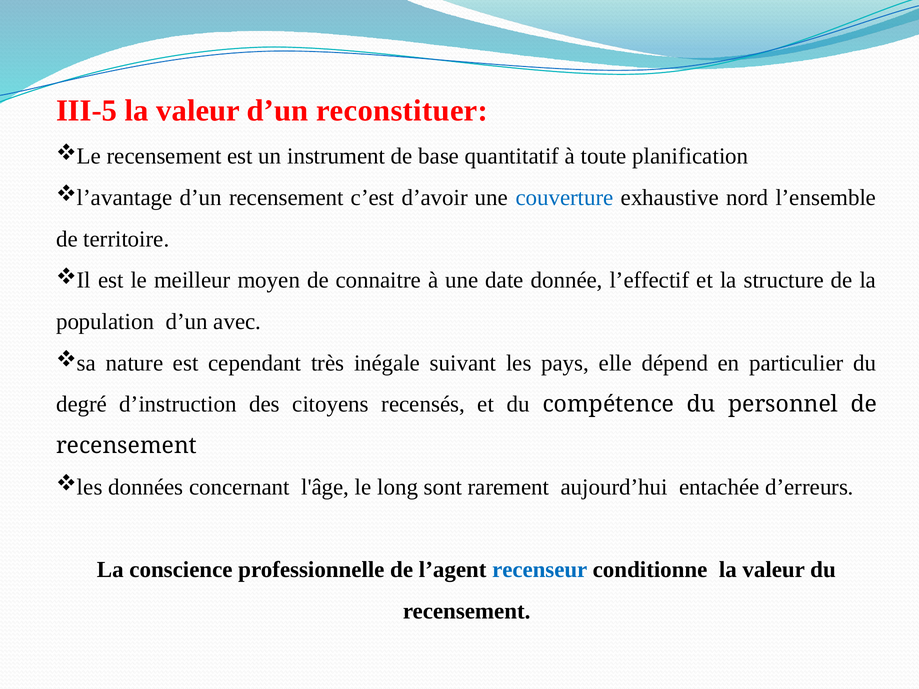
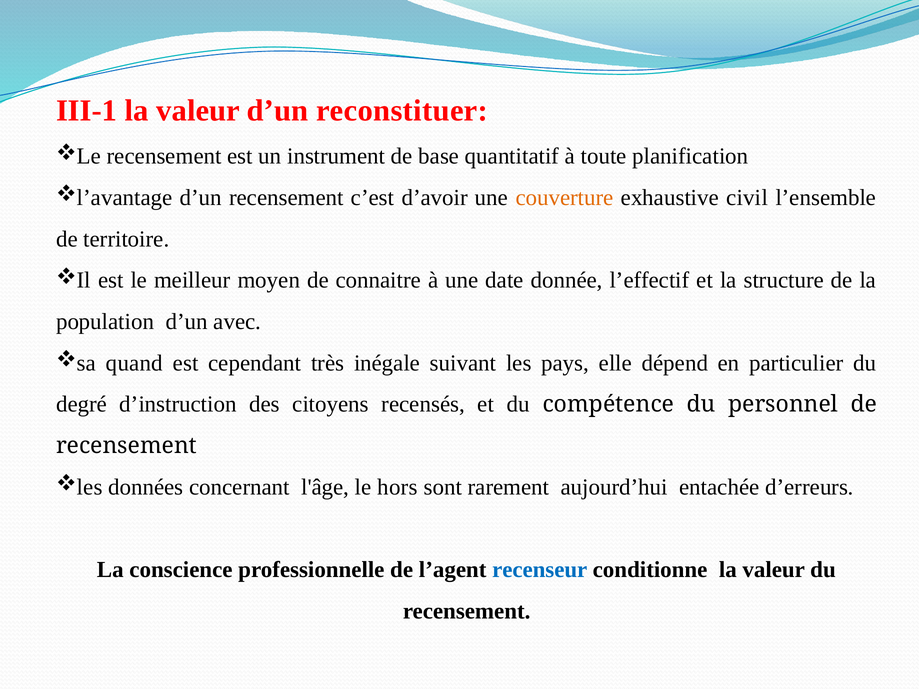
III-5: III-5 -> III-1 (87, 111)
couverture colour: blue -> orange (565, 198)
nord: nord -> civil (747, 198)
nature: nature -> quand (134, 363)
long: long -> hors (398, 487)
